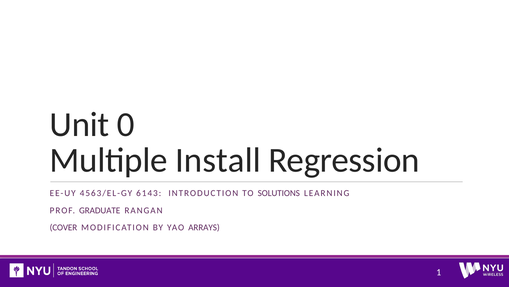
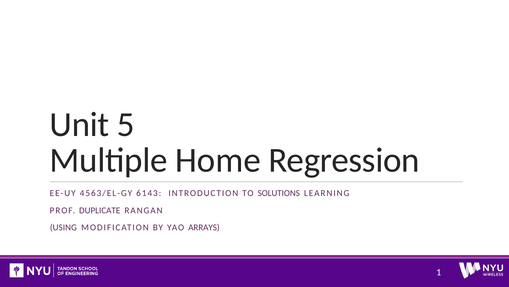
0: 0 -> 5 (126, 124)
Install: Install -> Home (218, 160)
GRADUATE: GRADUATE -> DUPLICATE (100, 210)
COVER: COVER -> USING (63, 227)
